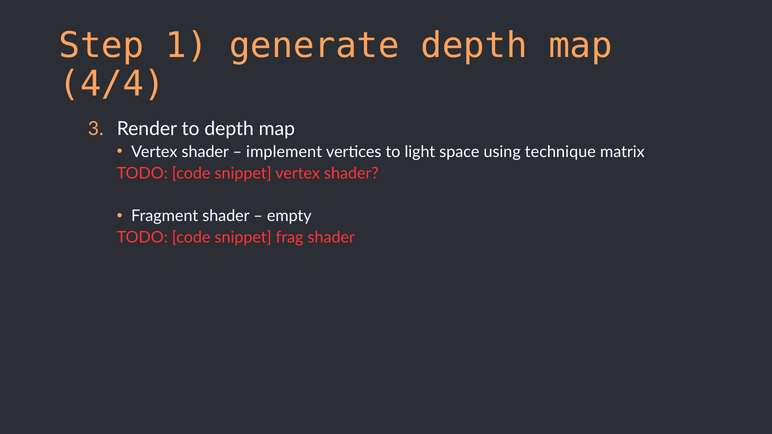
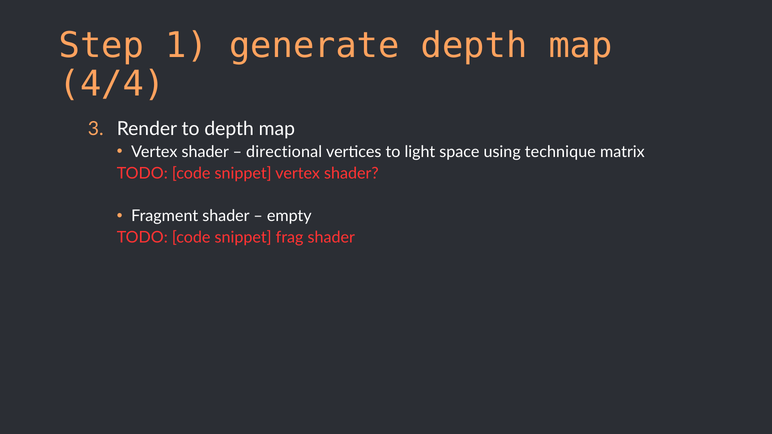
implement: implement -> directional (284, 152)
